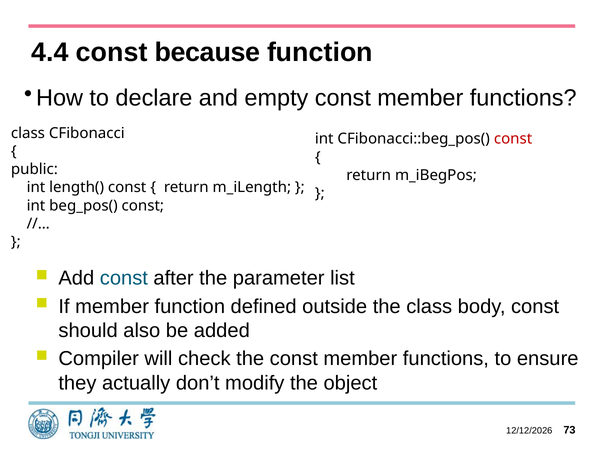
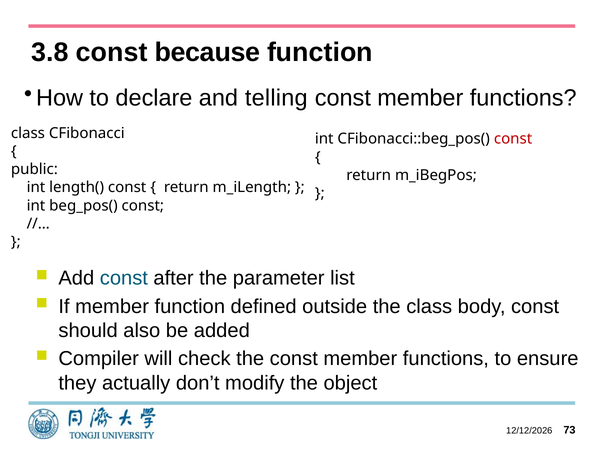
4.4: 4.4 -> 3.8 (50, 52)
empty: empty -> telling (276, 98)
